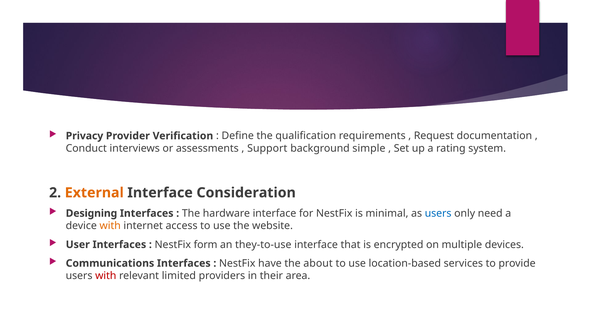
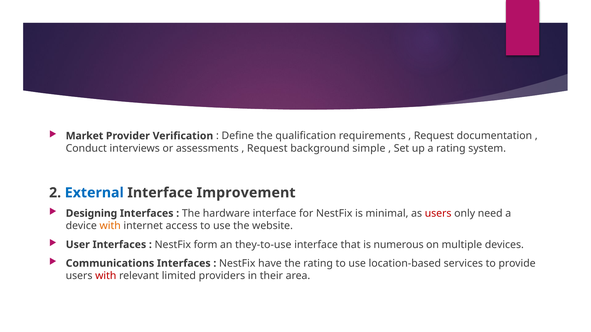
Privacy: Privacy -> Market (85, 136)
Support: Support -> Request (267, 149)
External colour: orange -> blue (94, 193)
Consideration: Consideration -> Improvement (246, 193)
users colour: blue -> red (438, 214)
encrypted: encrypted -> numerous (399, 245)
the about: about -> rating (318, 264)
